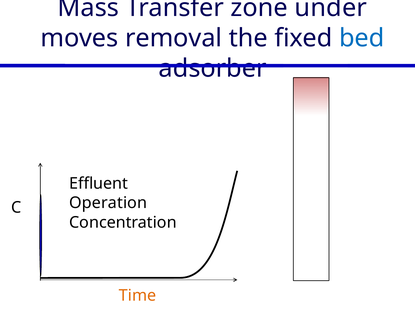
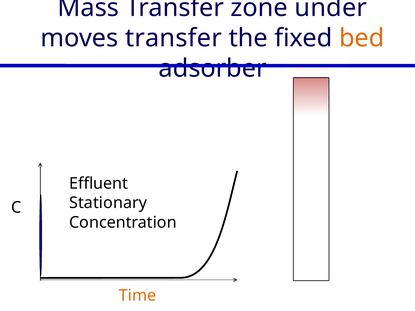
moves removal: removal -> transfer (173, 38)
bed colour: blue -> orange (362, 38)
Operation: Operation -> Stationary (108, 203)
